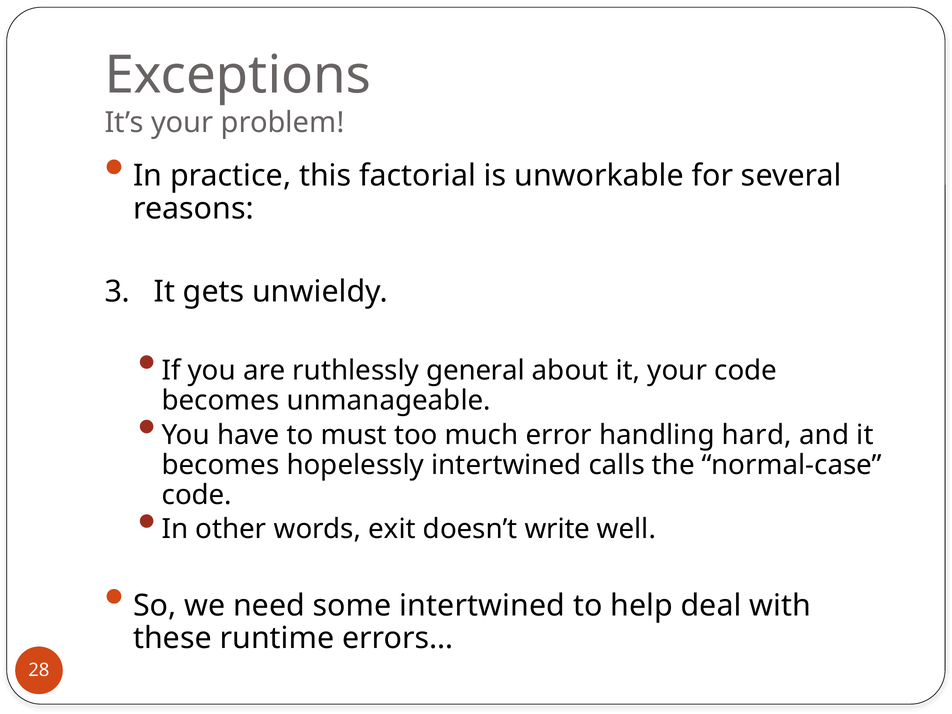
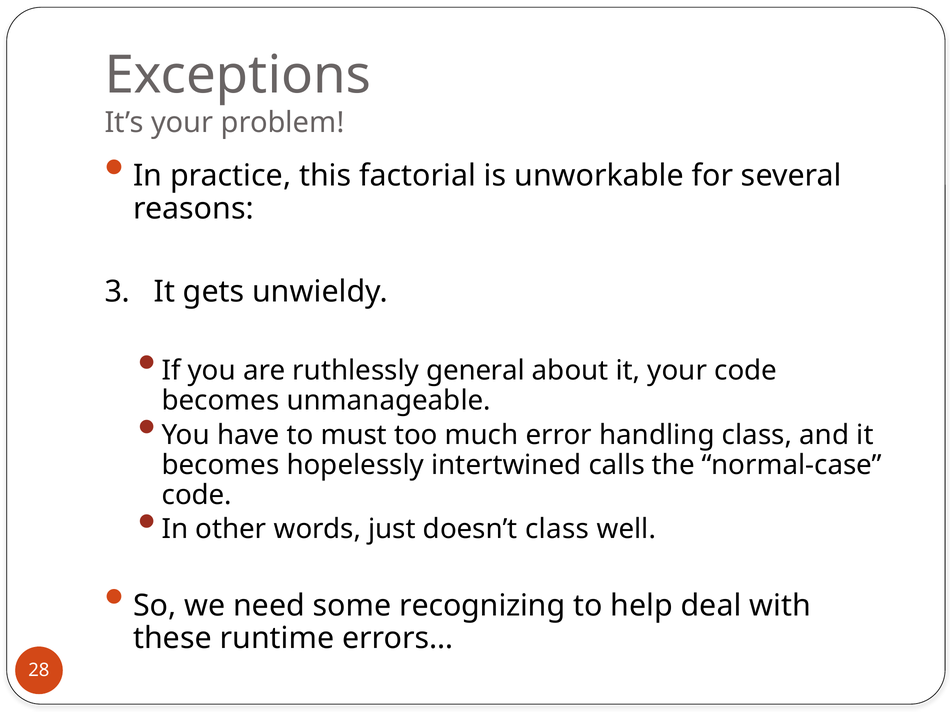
handling hard: hard -> class (757, 435)
exit: exit -> just (392, 529)
doesn’t write: write -> class (557, 529)
some intertwined: intertwined -> recognizing (482, 606)
